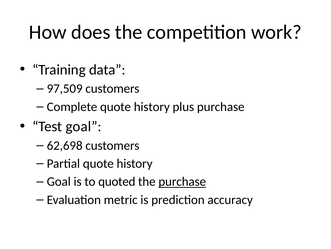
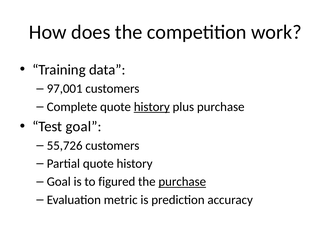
97,509: 97,509 -> 97,001 (65, 88)
history underline: none -> present (152, 106)
62,698: 62,698 -> 55,726 (65, 145)
quoted: quoted -> figured (117, 181)
